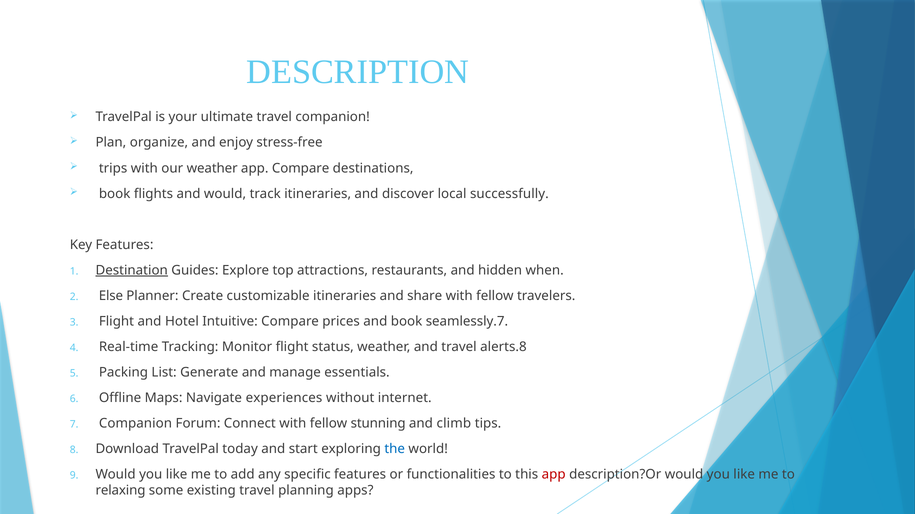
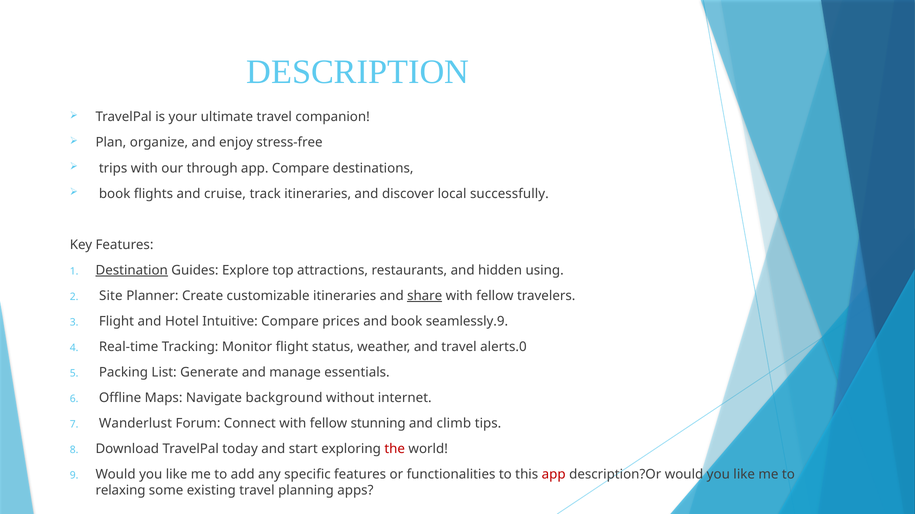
our weather: weather -> through (212, 168)
and would: would -> cruise (225, 194)
when: when -> using (545, 271)
Else: Else -> Site (111, 296)
share underline: none -> present (425, 296)
seamlessly.7: seamlessly.7 -> seamlessly.9 (467, 322)
alerts.8: alerts.8 -> alerts.0 (503, 347)
experiences: experiences -> background (284, 398)
Companion: Companion -> Wanderlust (135, 424)
the colour: blue -> red (395, 449)
